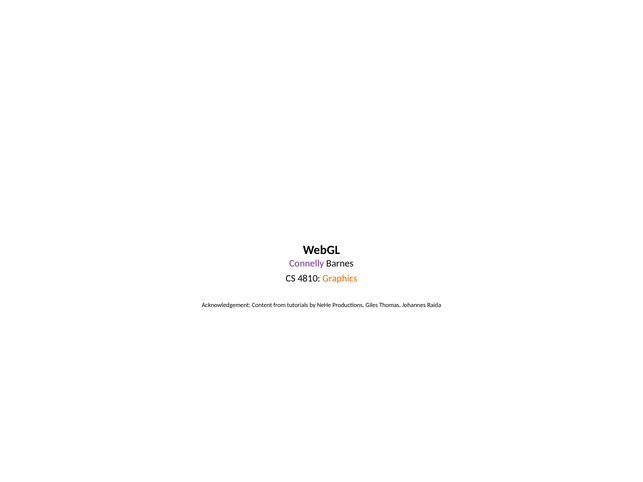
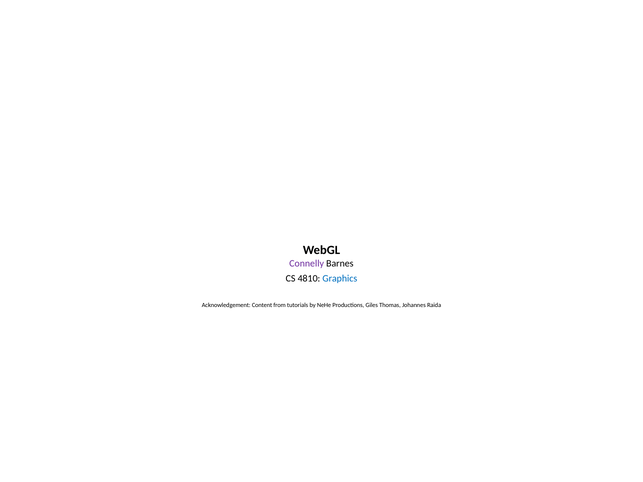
Graphics colour: orange -> blue (340, 279)
